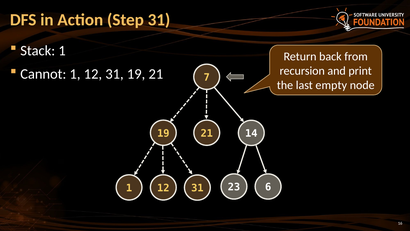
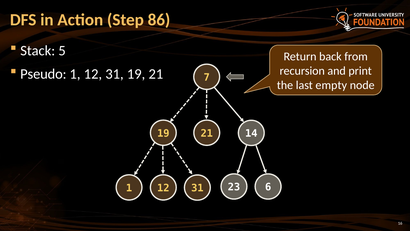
Step 31: 31 -> 86 (159, 20)
Stack 1: 1 -> 5 (62, 51)
Cannot: Cannot -> Pseudo (43, 74)
